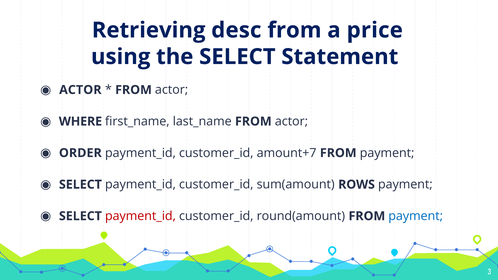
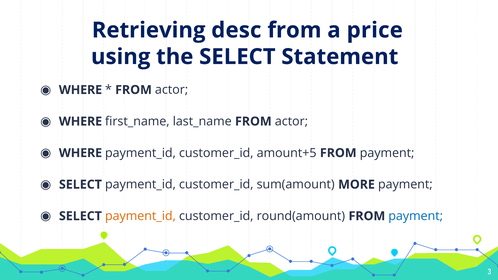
ACTOR: ACTOR -> WHERE (80, 90)
ORDER: ORDER -> WHERE (80, 153)
amount+7: amount+7 -> amount+5 (287, 153)
ROWS: ROWS -> MORE (357, 185)
payment_id colour: red -> orange (140, 216)
